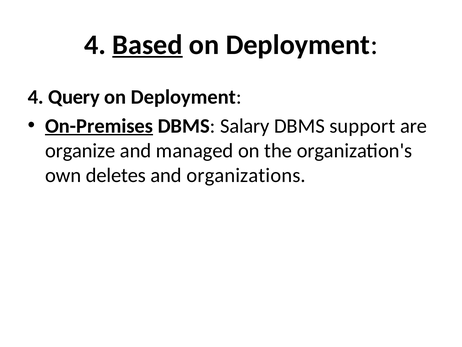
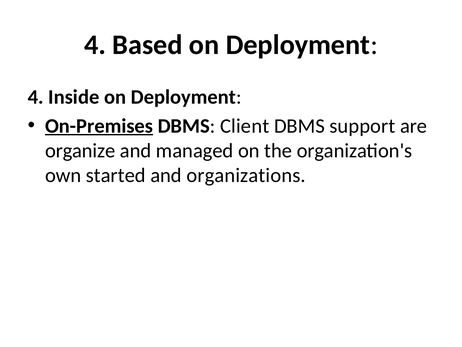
Based underline: present -> none (147, 45)
Query: Query -> Inside (74, 97)
Salary: Salary -> Client (245, 126)
deletes: deletes -> started (116, 175)
